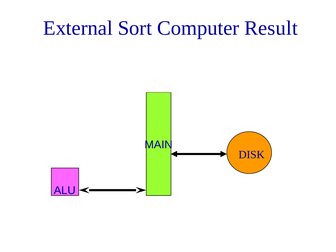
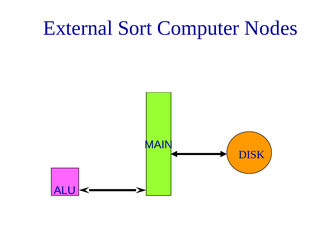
Result: Result -> Nodes (271, 28)
